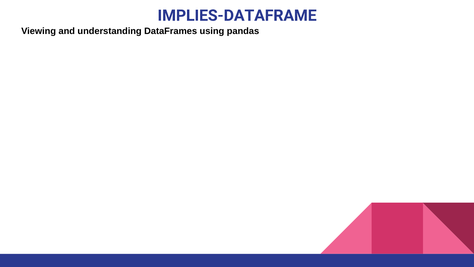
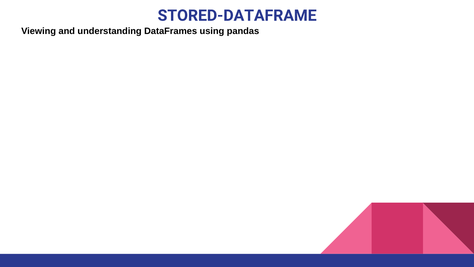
IMPLIES-DATAFRAME: IMPLIES-DATAFRAME -> STORED-DATAFRAME (237, 16)
